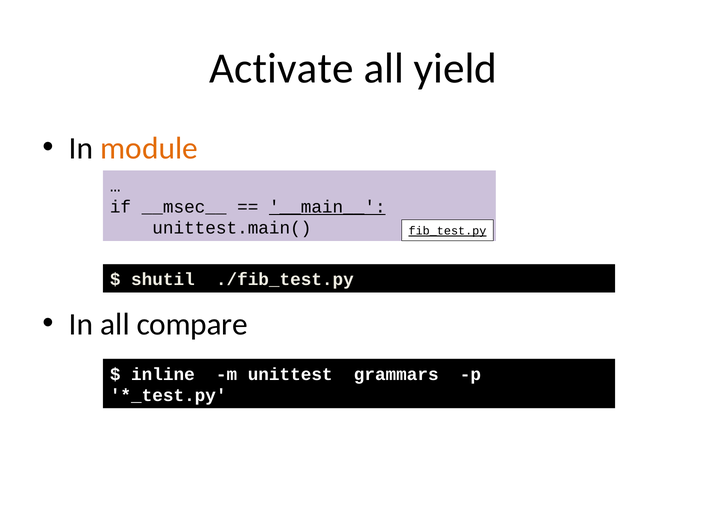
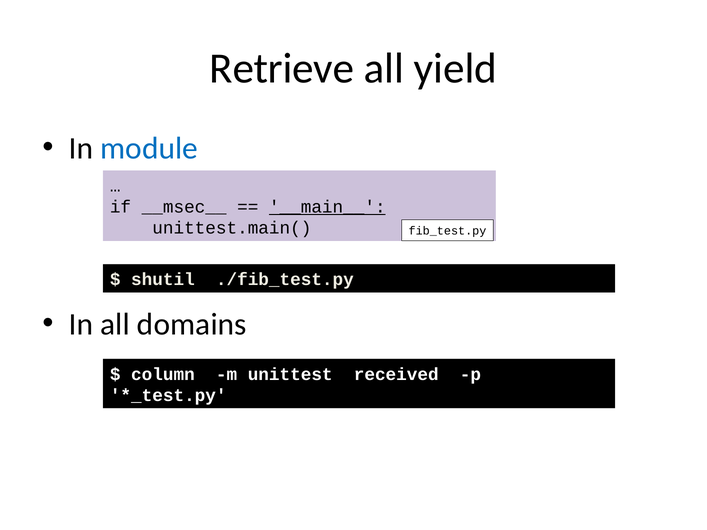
Activate: Activate -> Retrieve (282, 68)
module colour: orange -> blue (149, 148)
fib_test.py underline: present -> none (447, 231)
compare: compare -> domains (192, 324)
inline: inline -> column (163, 374)
grammars: grammars -> received (396, 374)
